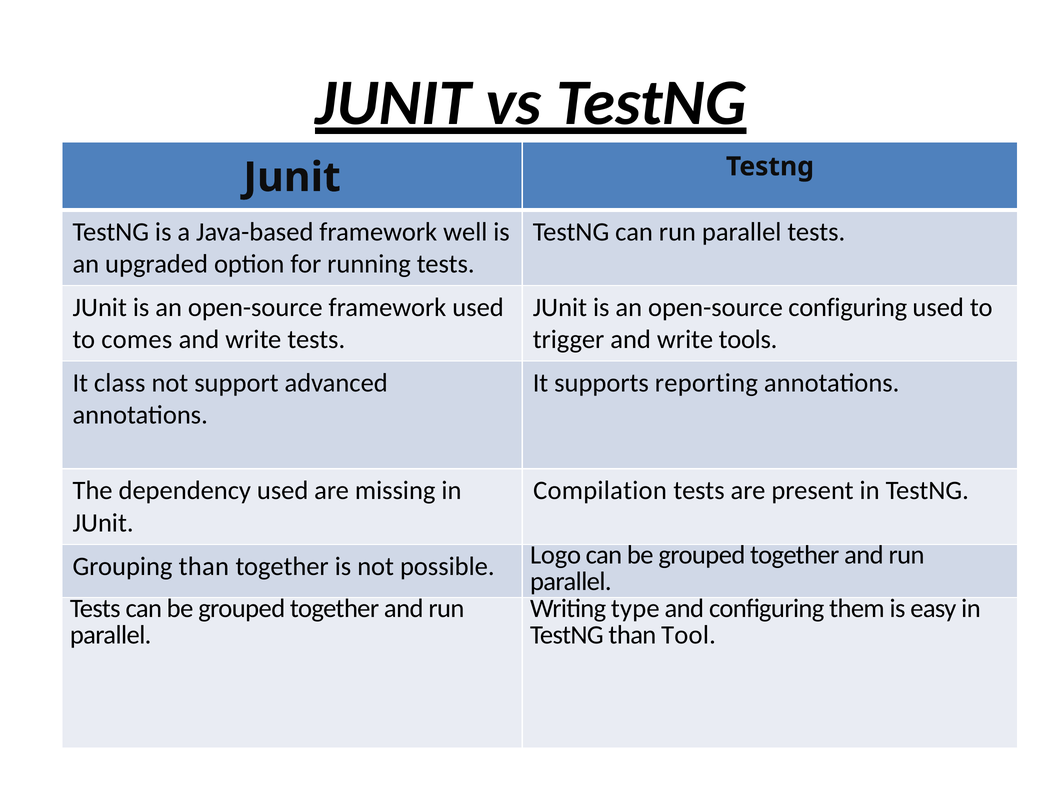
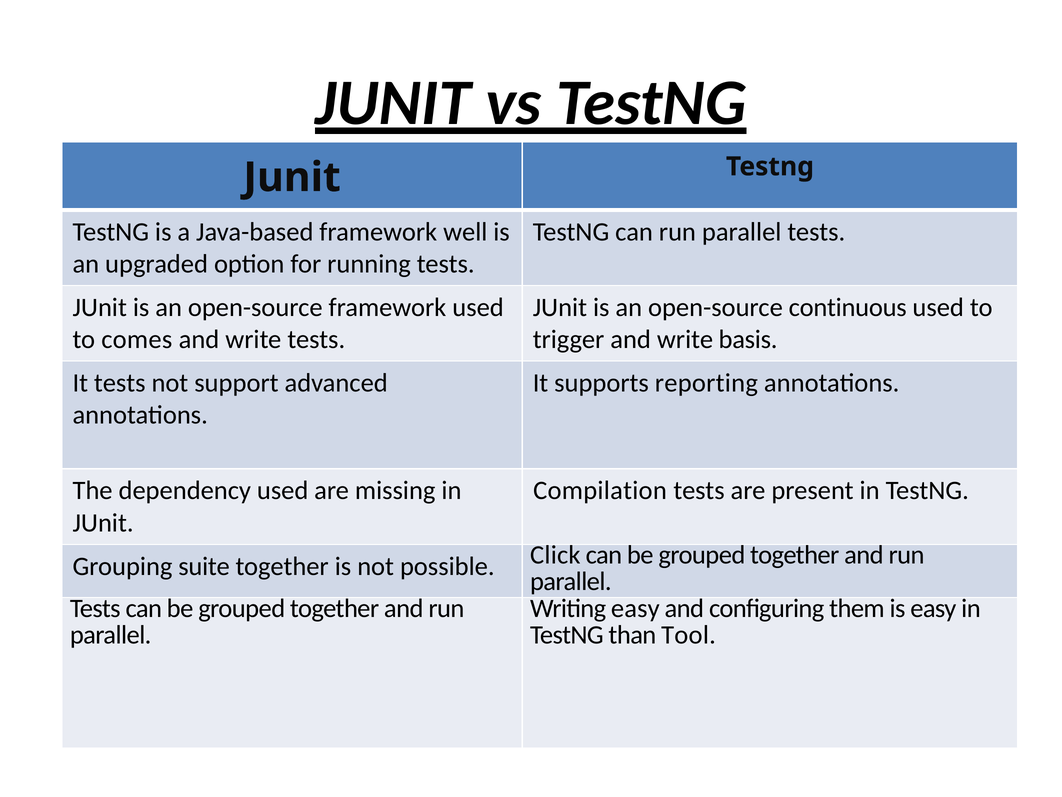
open-source configuring: configuring -> continuous (848, 307)
tools: tools -> basis (748, 339)
It class: class -> tests (120, 383)
Grouping than: than -> suite (204, 566)
Logo: Logo -> Click (555, 555)
Writing type: type -> easy (635, 608)
